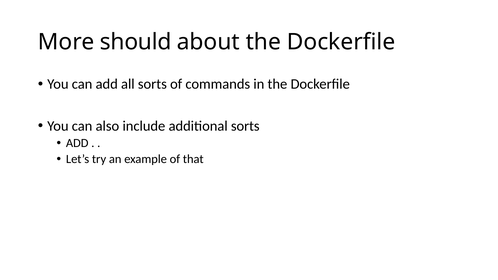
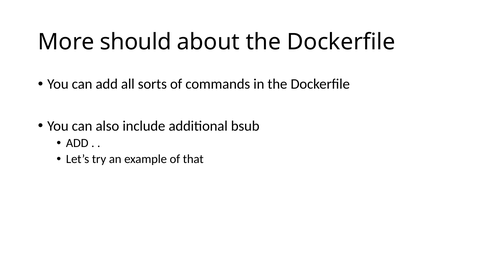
additional sorts: sorts -> bsub (245, 126)
